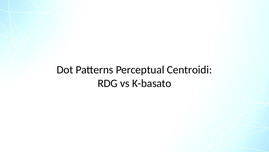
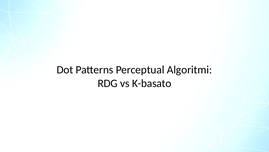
Centroidi: Centroidi -> Algoritmi (189, 70)
